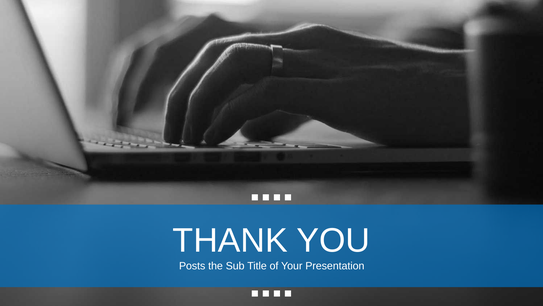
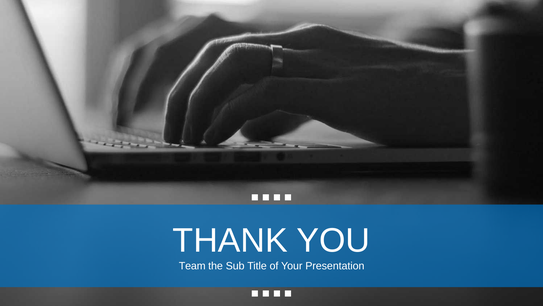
Posts: Posts -> Team (192, 265)
